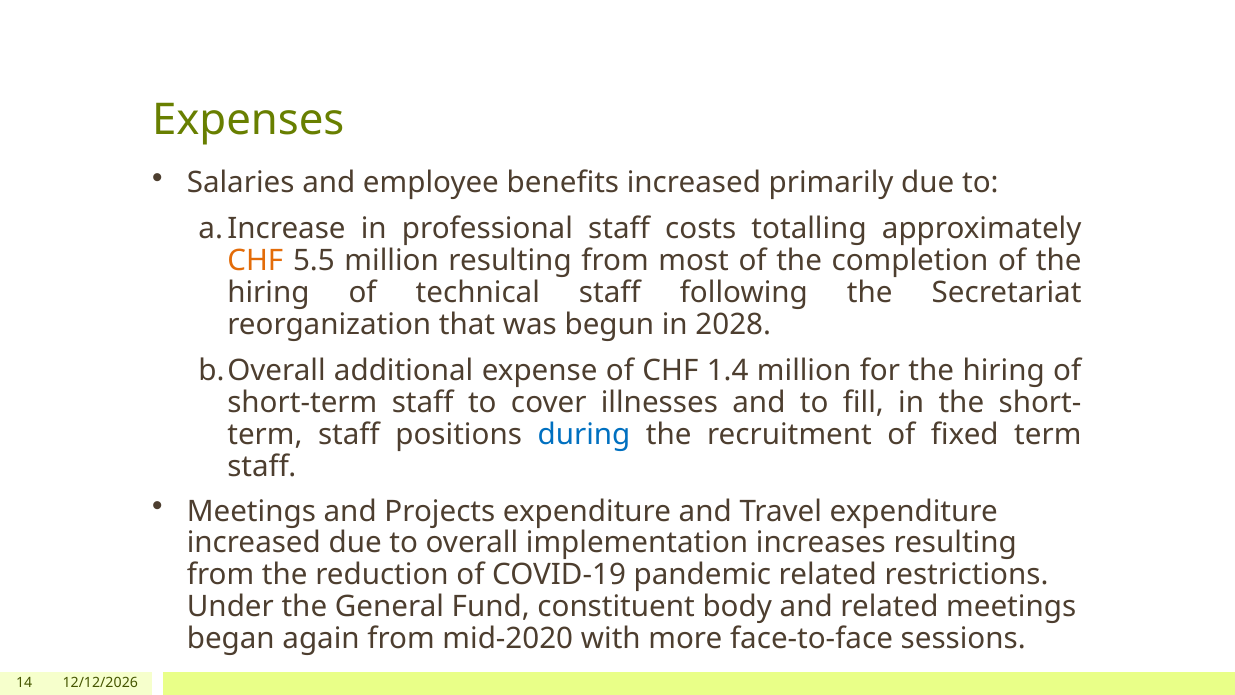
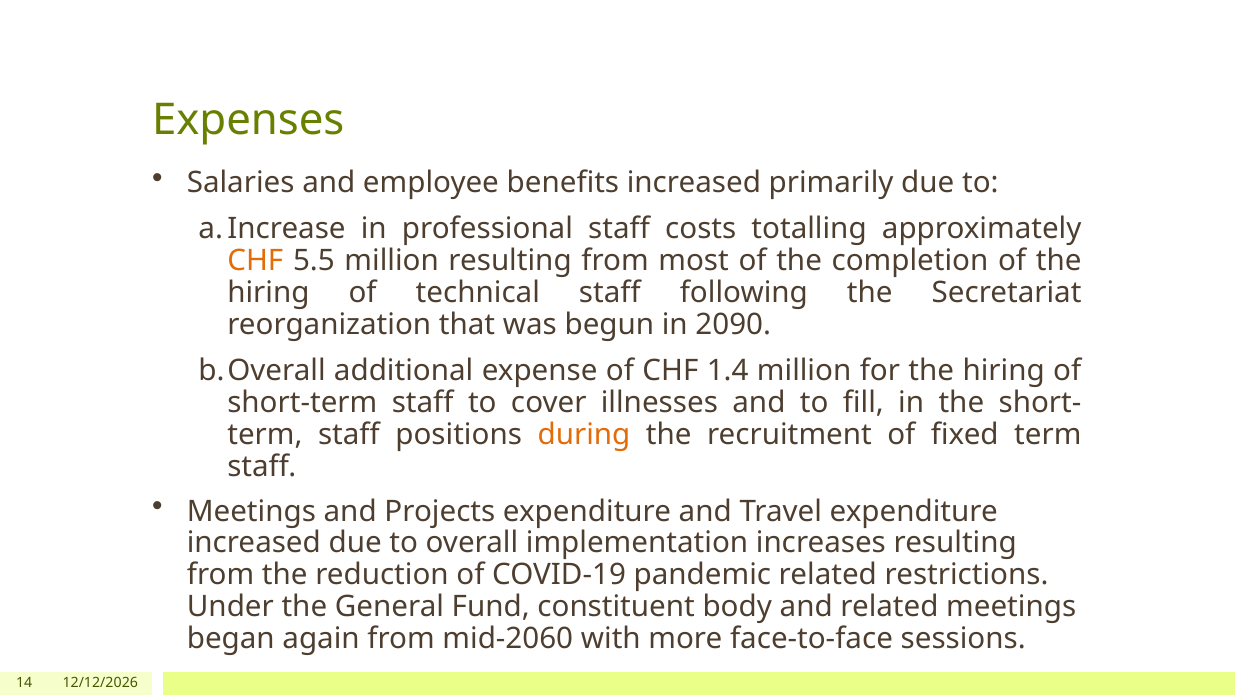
2028: 2028 -> 2090 (733, 325)
during colour: blue -> orange (584, 434)
mid-2020: mid-2020 -> mid-2060 (508, 639)
